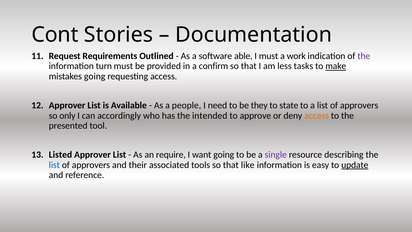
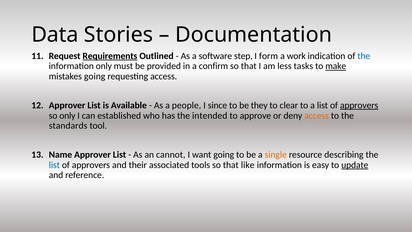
Cont: Cont -> Data (55, 35)
Requirements underline: none -> present (110, 56)
able: able -> step (243, 56)
I must: must -> form (269, 56)
the colour: purple -> blue (364, 56)
information turn: turn -> only (104, 66)
need: need -> since (218, 105)
state: state -> clear (289, 105)
approvers underline: none -> present (359, 105)
accordingly: accordingly -> established (119, 115)
presented: presented -> standards (68, 126)
Listed: Listed -> Name (60, 155)
require: require -> cannot (171, 155)
single colour: purple -> orange (276, 155)
